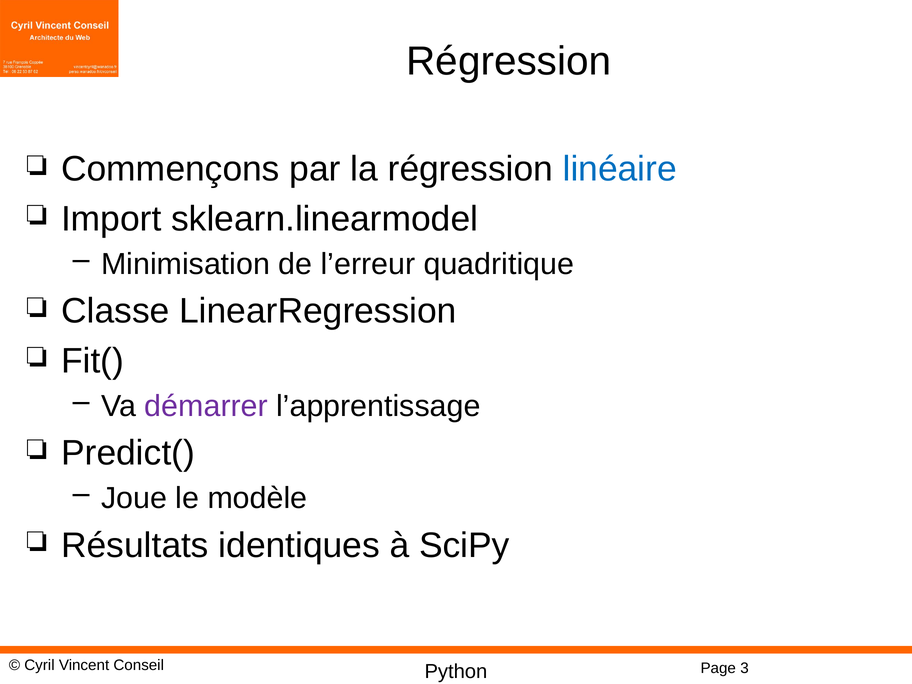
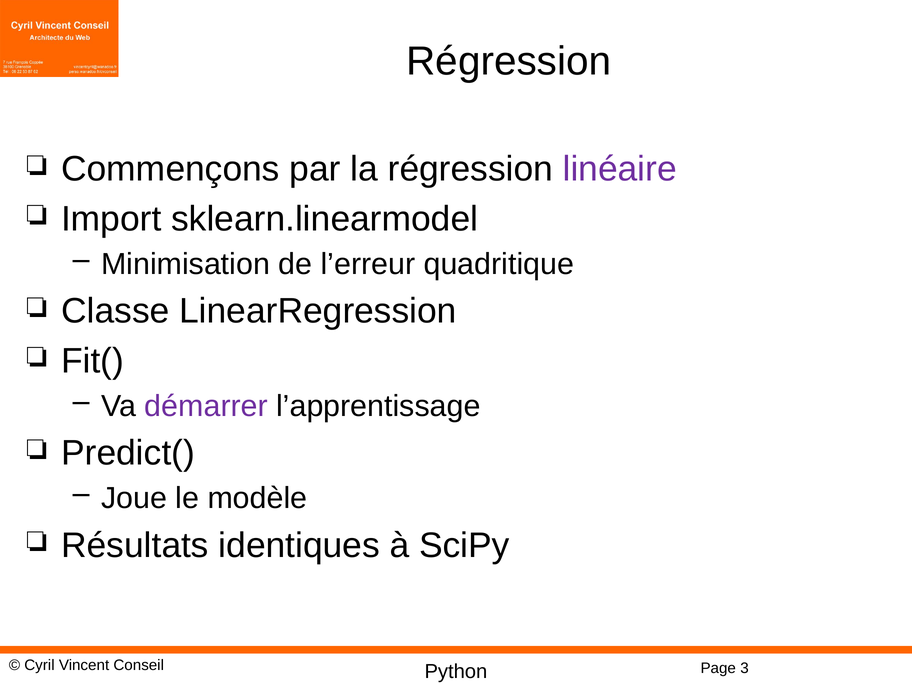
linéaire colour: blue -> purple (620, 169)
